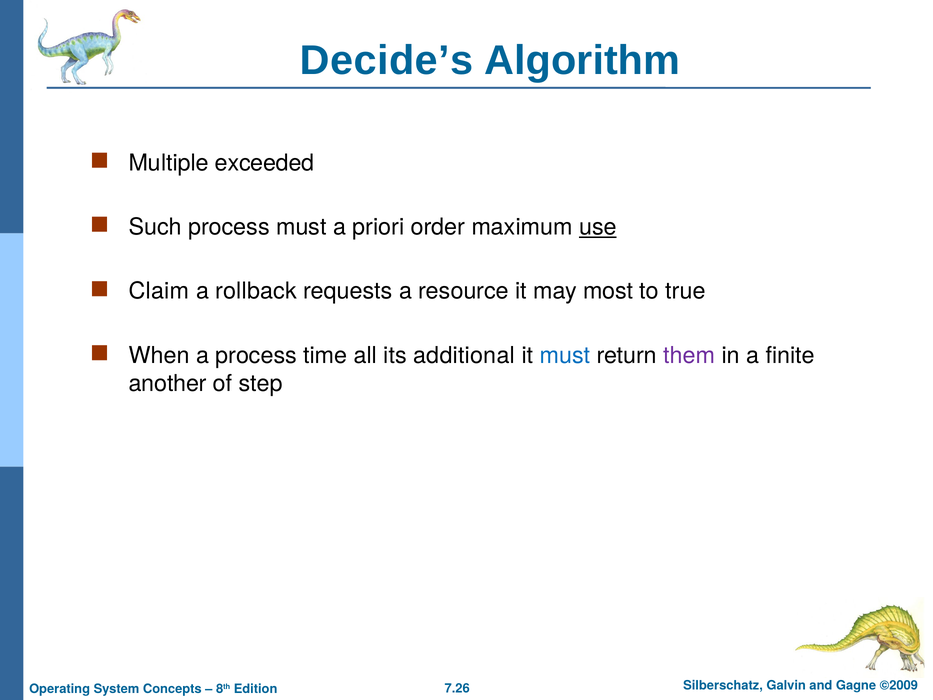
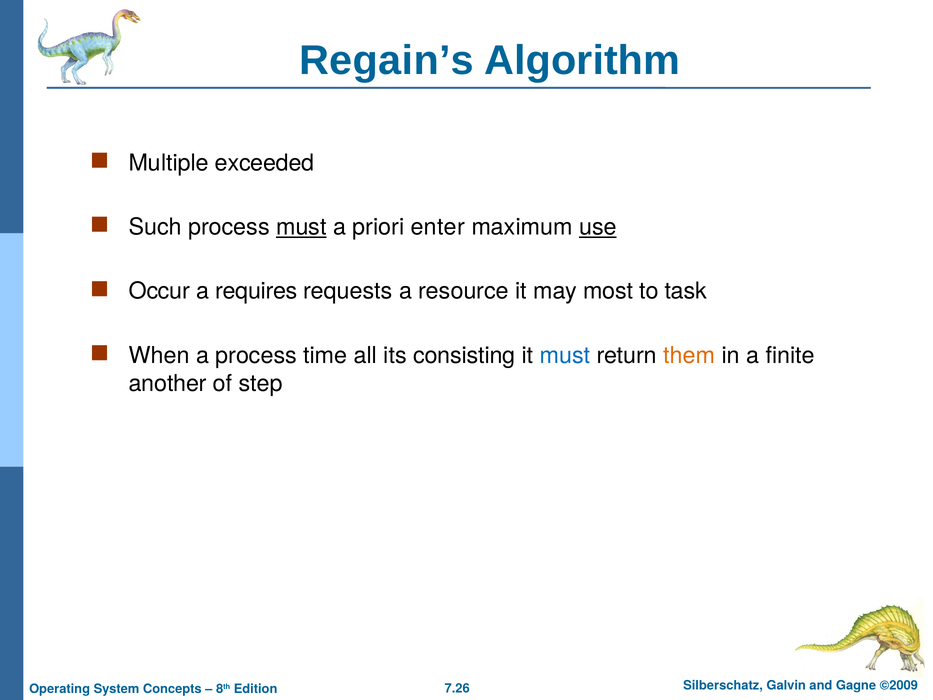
Decide’s: Decide’s -> Regain’s (387, 60)
must underline: none -> present (301, 227)
order: order -> enter (438, 227)
Claim: Claim -> Occur (159, 291)
rollback: rollback -> requires (256, 291)
true: true -> task (686, 291)
additional: additional -> consisting (464, 355)
them colour: purple -> orange (689, 355)
